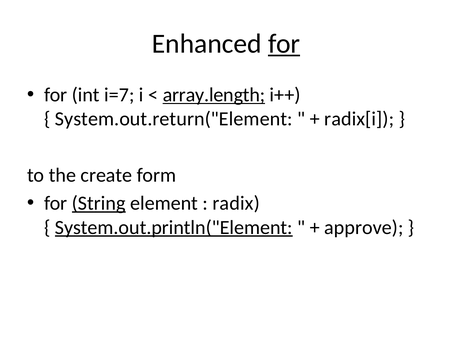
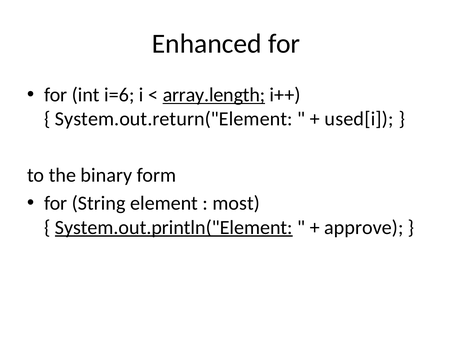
for underline: present -> none (284, 44)
i=7: i=7 -> i=6 (119, 95)
radix[i: radix[i -> used[i (359, 119)
create: create -> binary (106, 175)
String underline: present -> none (99, 203)
radix: radix -> most (236, 203)
